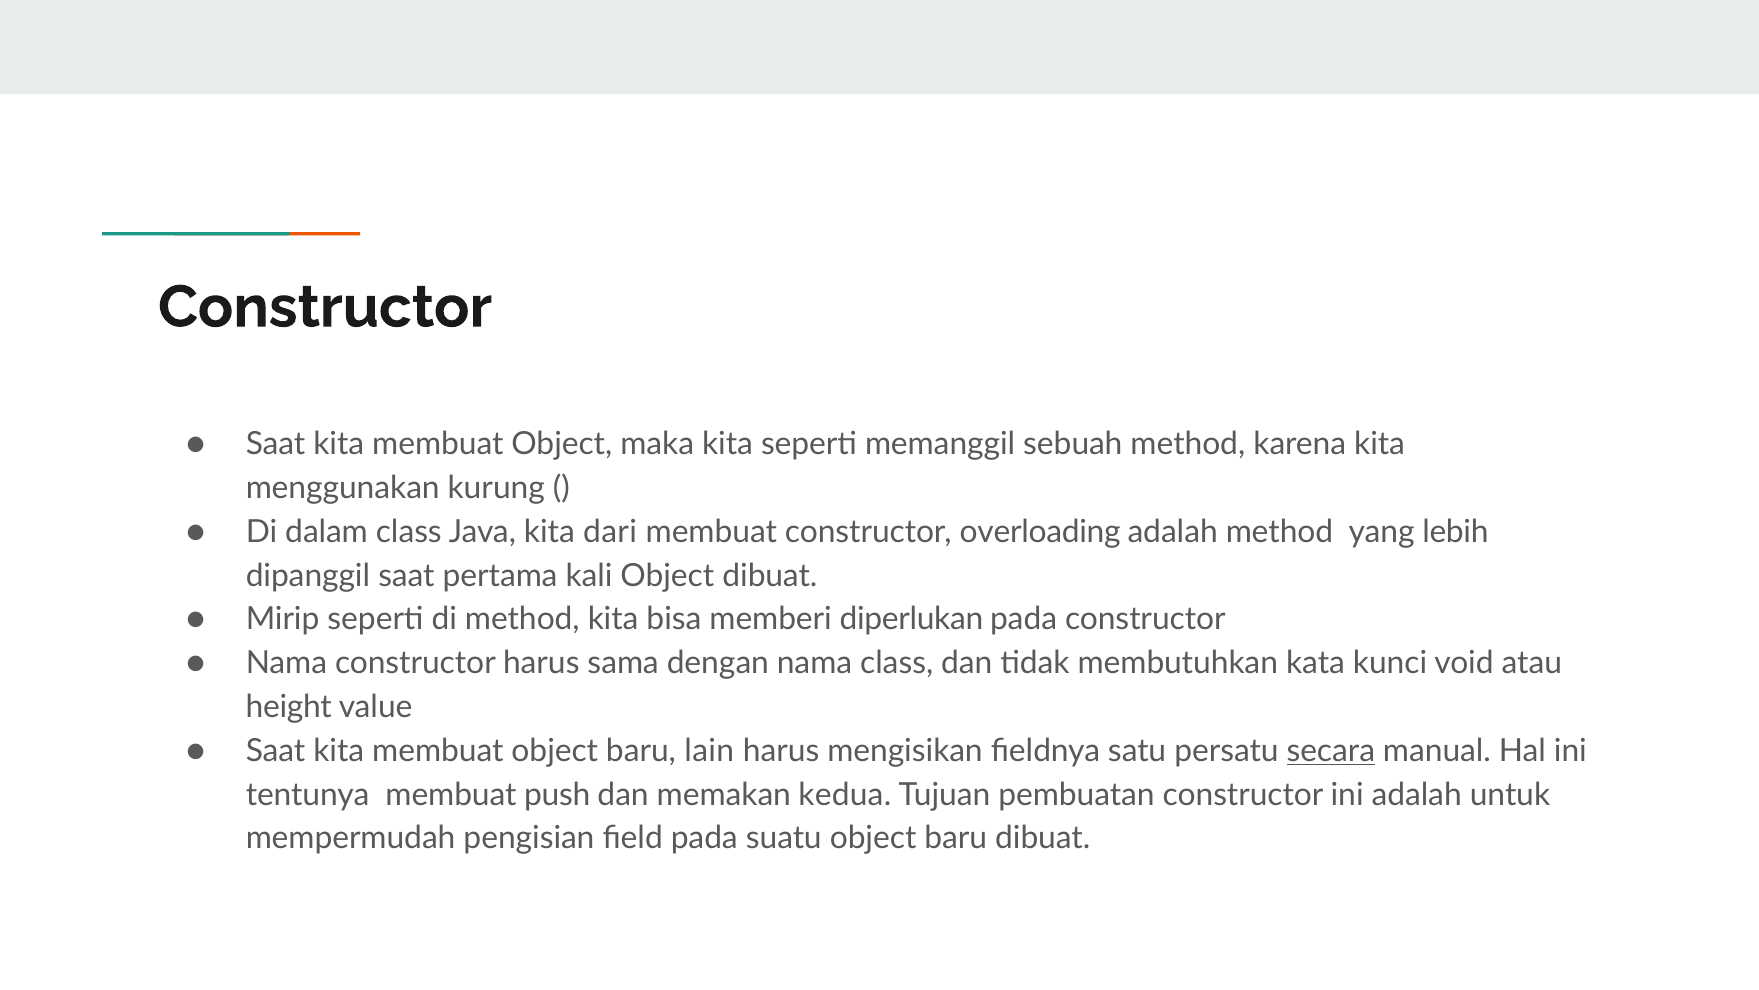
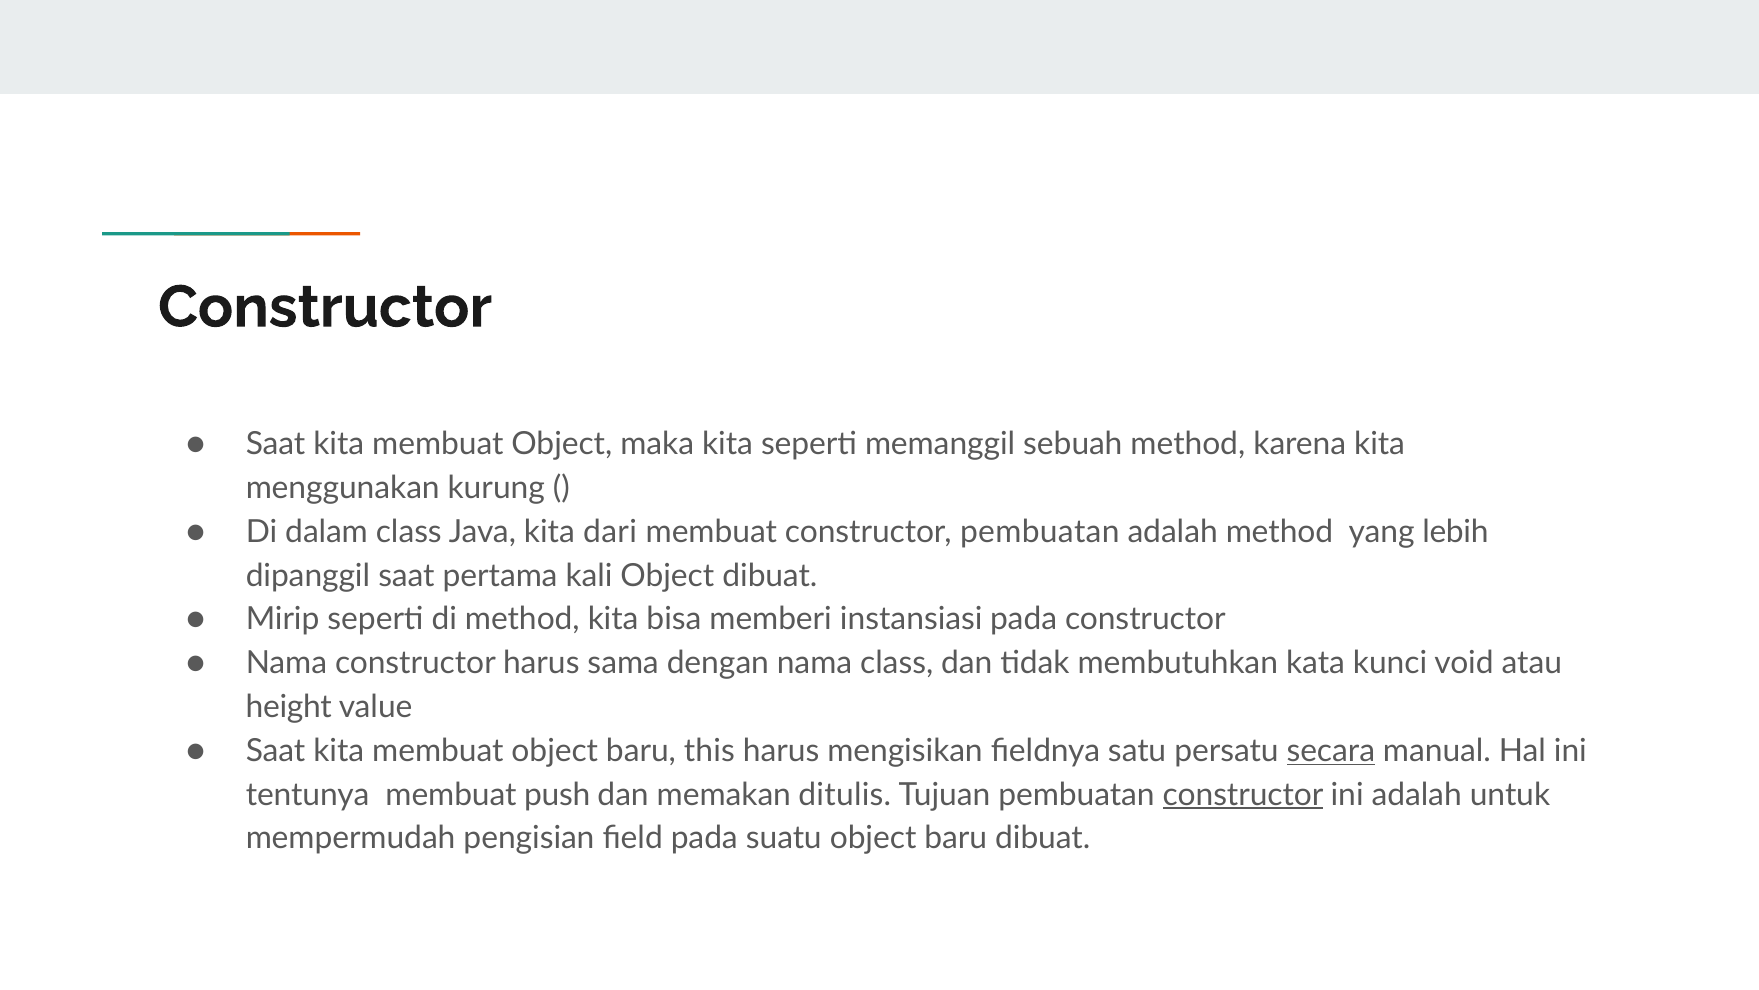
constructor overloading: overloading -> pembuatan (1040, 532)
diperlukan: diperlukan -> instansiasi (911, 619)
lain: lain -> this (709, 750)
kedua: kedua -> ditulis (845, 794)
constructor underline: none -> present (1243, 794)
